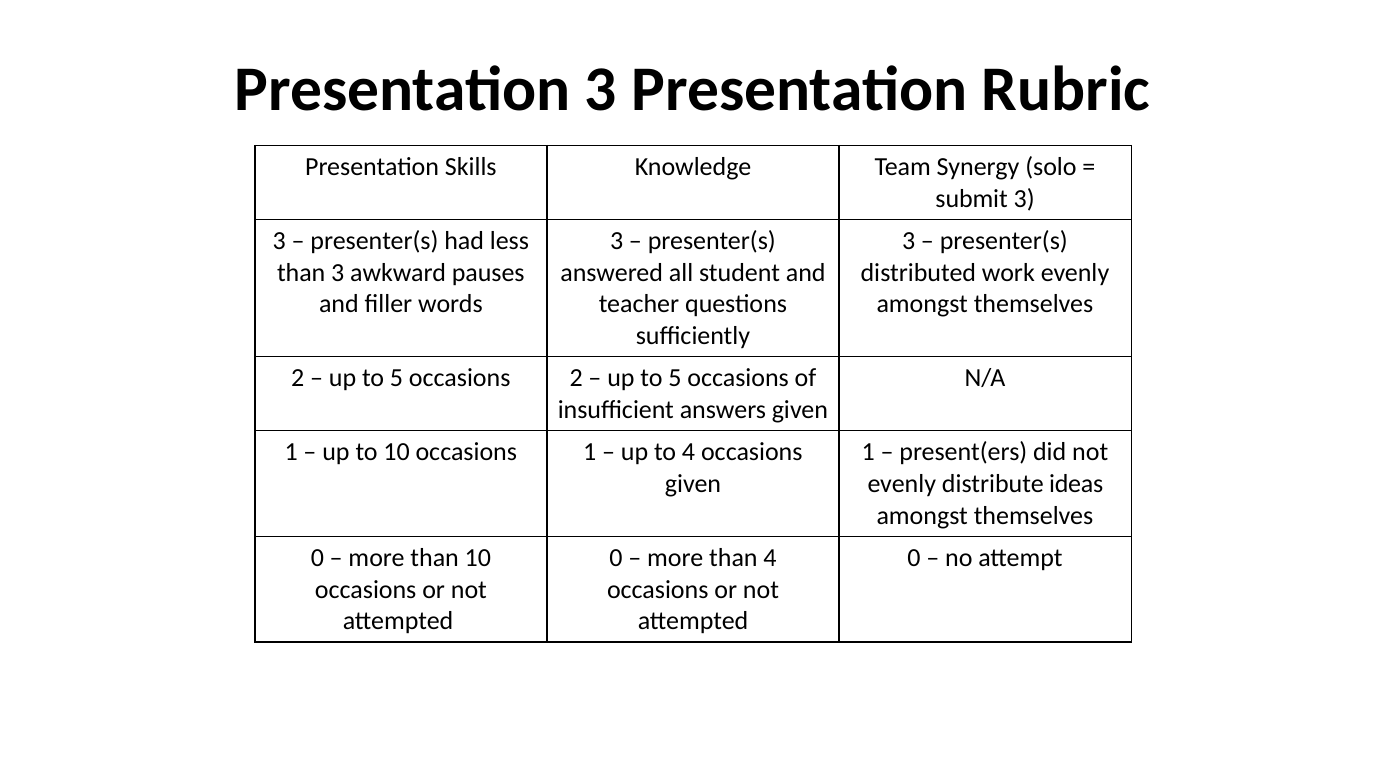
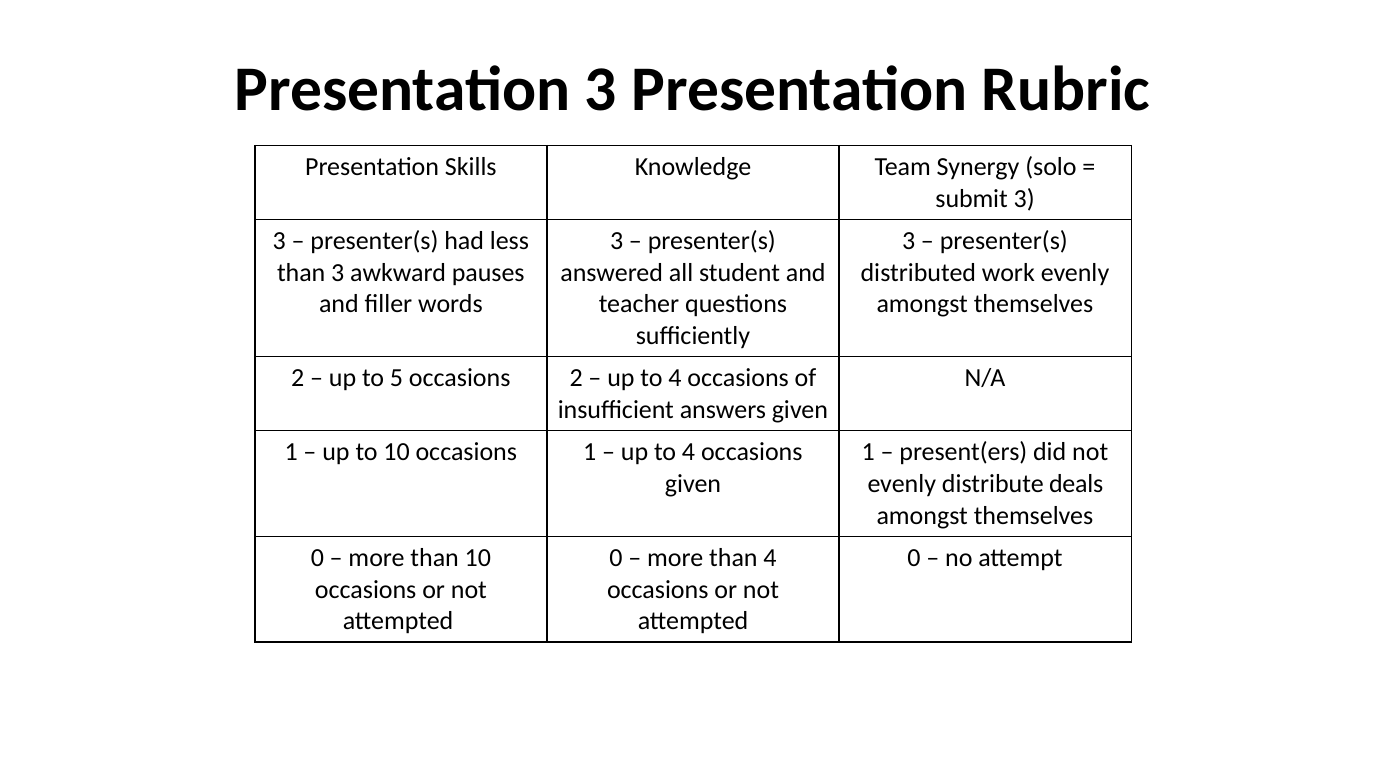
5: 5 -> 4 (675, 378)
ideas: ideas -> deals (1076, 484)
